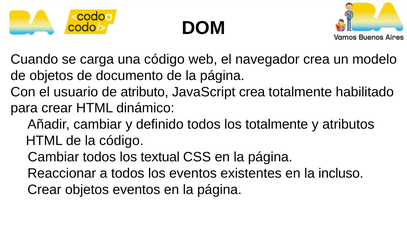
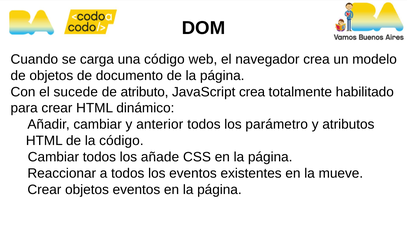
usuario: usuario -> sucede (76, 92)
definido: definido -> anterior (160, 124)
los totalmente: totalmente -> parámetro (277, 124)
textual: textual -> añade (160, 157)
incluso: incluso -> mueve (341, 173)
